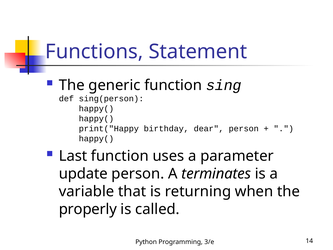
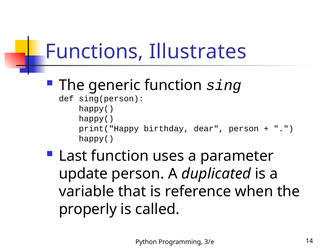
Statement: Statement -> Illustrates (198, 52)
terminates: terminates -> duplicated (216, 174)
returning: returning -> reference (198, 191)
